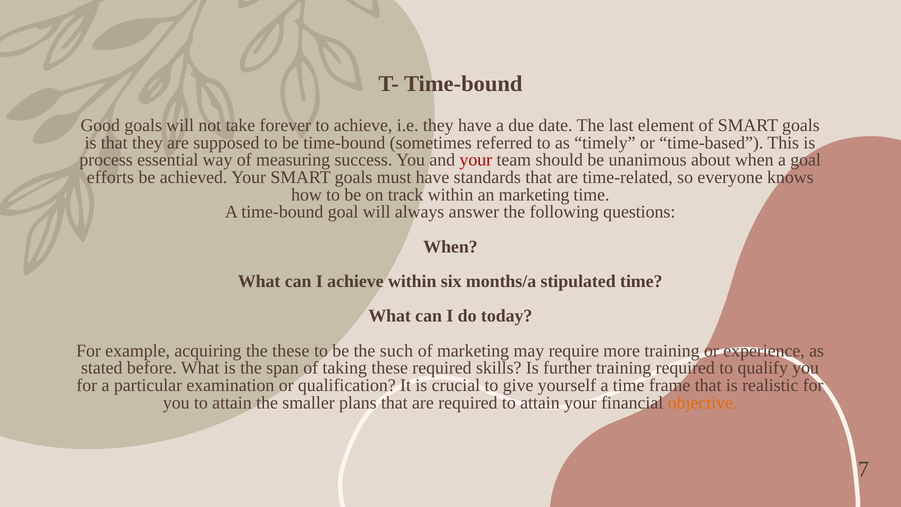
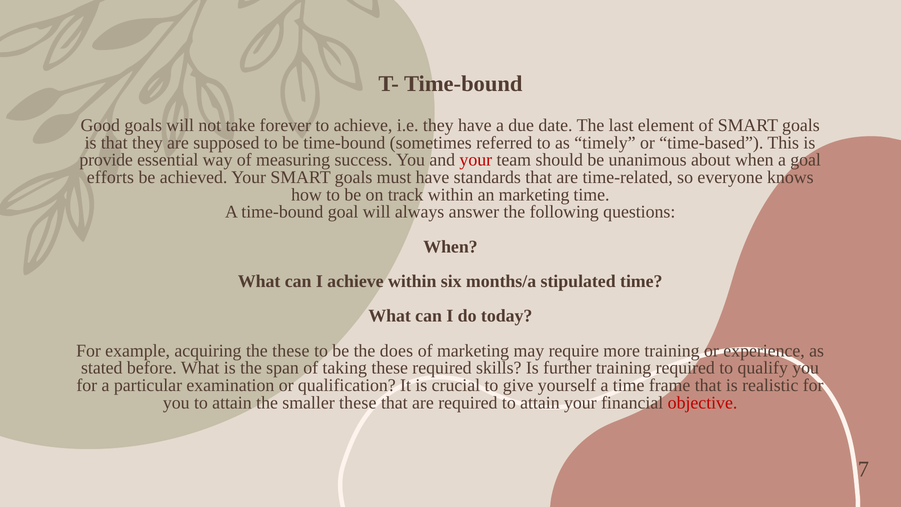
process: process -> provide (106, 160)
such: such -> does (396, 351)
smaller plans: plans -> these (358, 402)
objective colour: orange -> red (703, 402)
